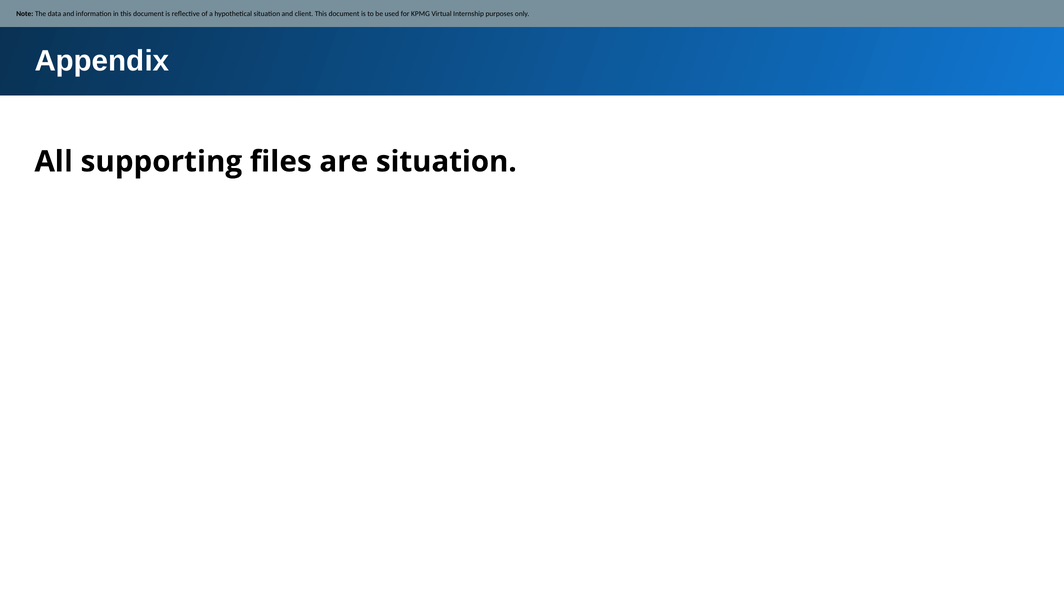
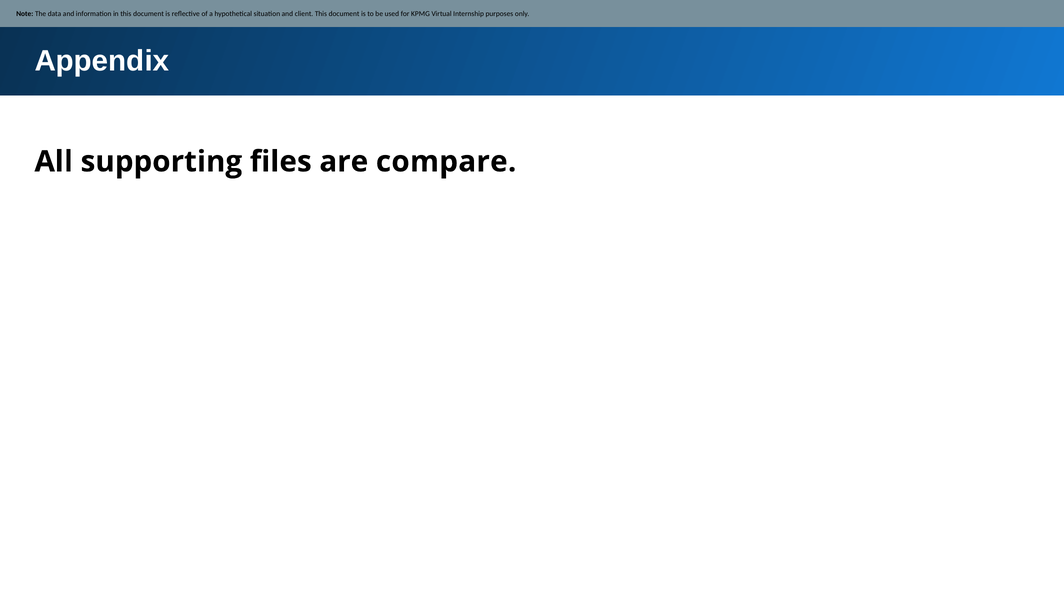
are situation: situation -> compare (446, 162)
